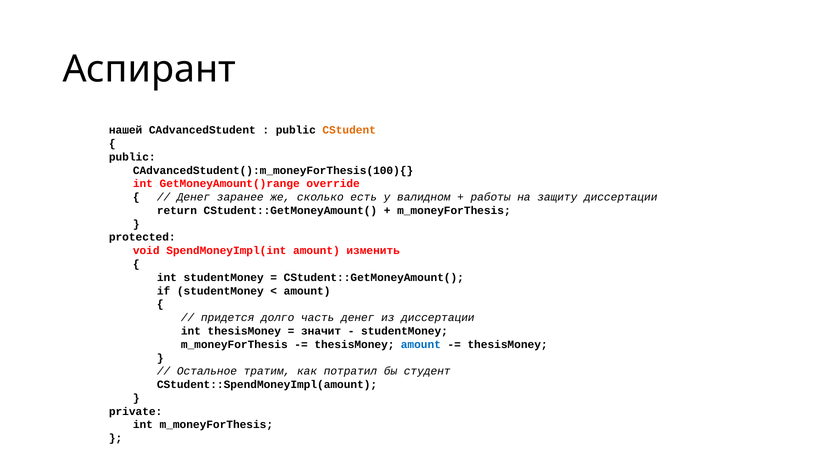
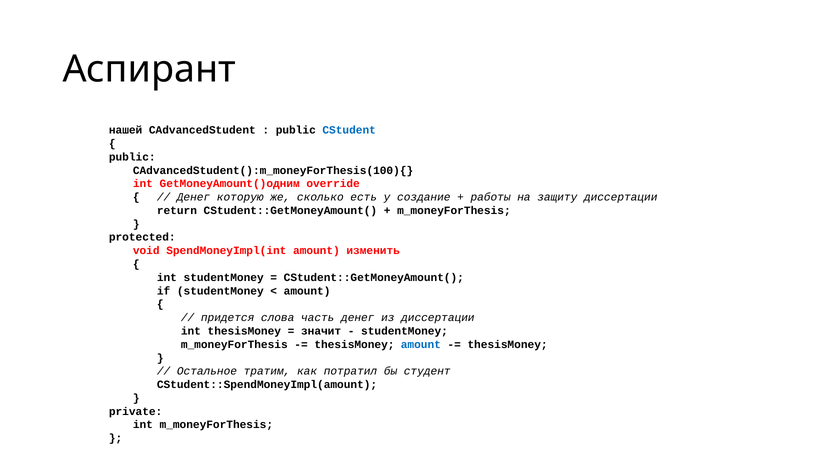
CStudent colour: orange -> blue (349, 130)
GetMoneyAmount()range: GetMoneyAmount()range -> GetMoneyAmount()одним (230, 184)
заранее: заранее -> которую (240, 197)
валидном: валидном -> создание (424, 197)
долго: долго -> слова (278, 318)
